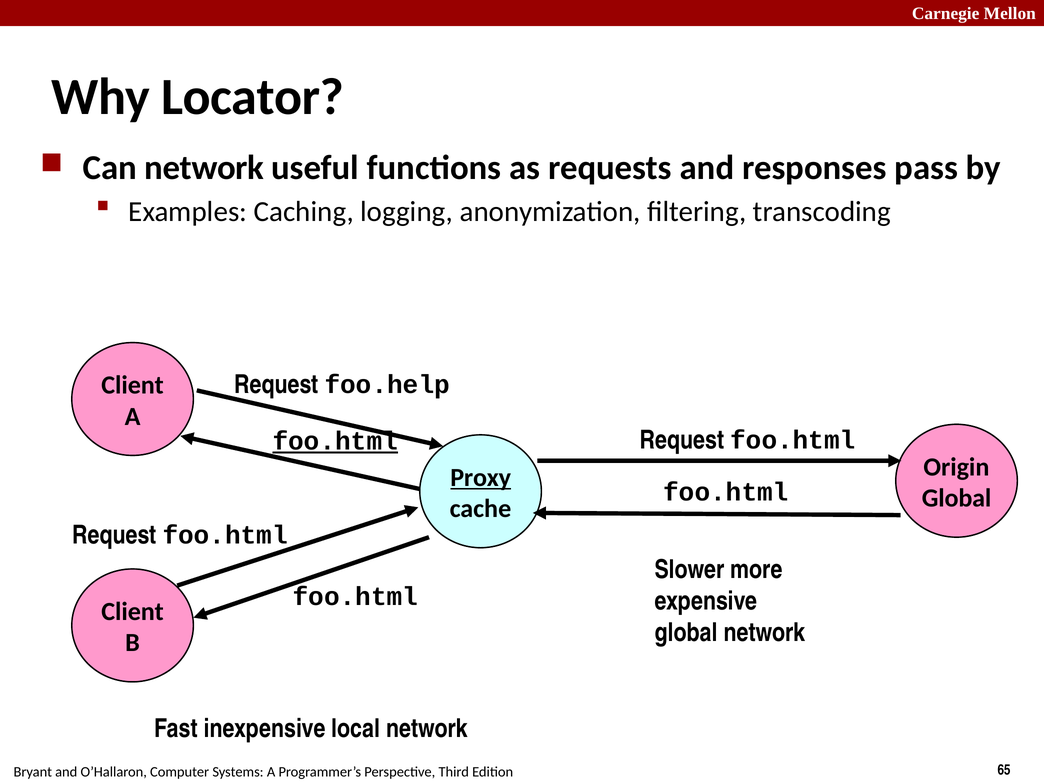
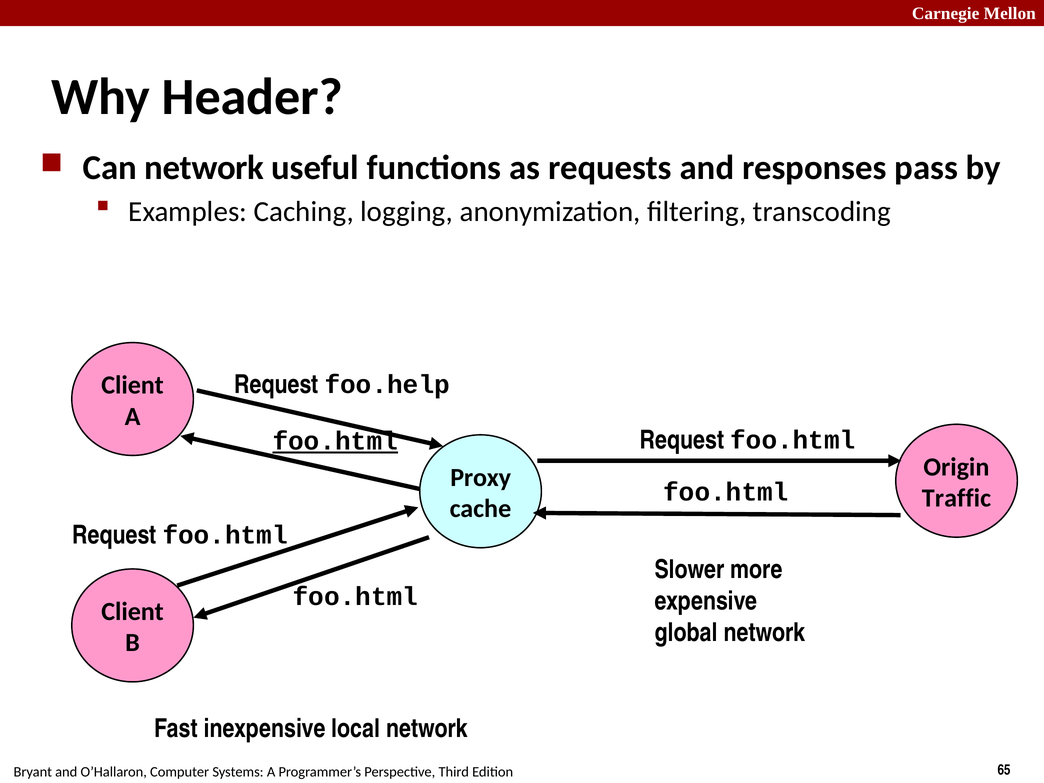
Locator: Locator -> Header (252, 97)
Proxy underline: present -> none (481, 477)
Global: Global -> Traffic (956, 498)
